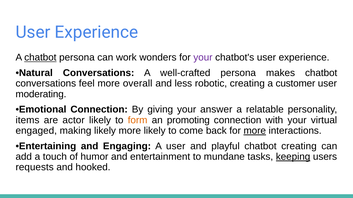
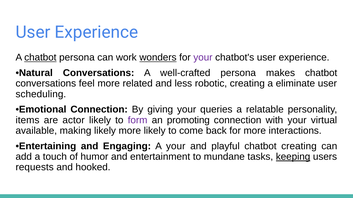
wonders underline: none -> present (158, 58)
overall: overall -> related (138, 84)
customer: customer -> eliminate (295, 84)
moderating: moderating -> scheduling (41, 94)
answer: answer -> queries (216, 110)
form colour: orange -> purple (138, 120)
engaged: engaged -> available (36, 131)
more underline: present -> none (255, 131)
A user: user -> your (176, 147)
